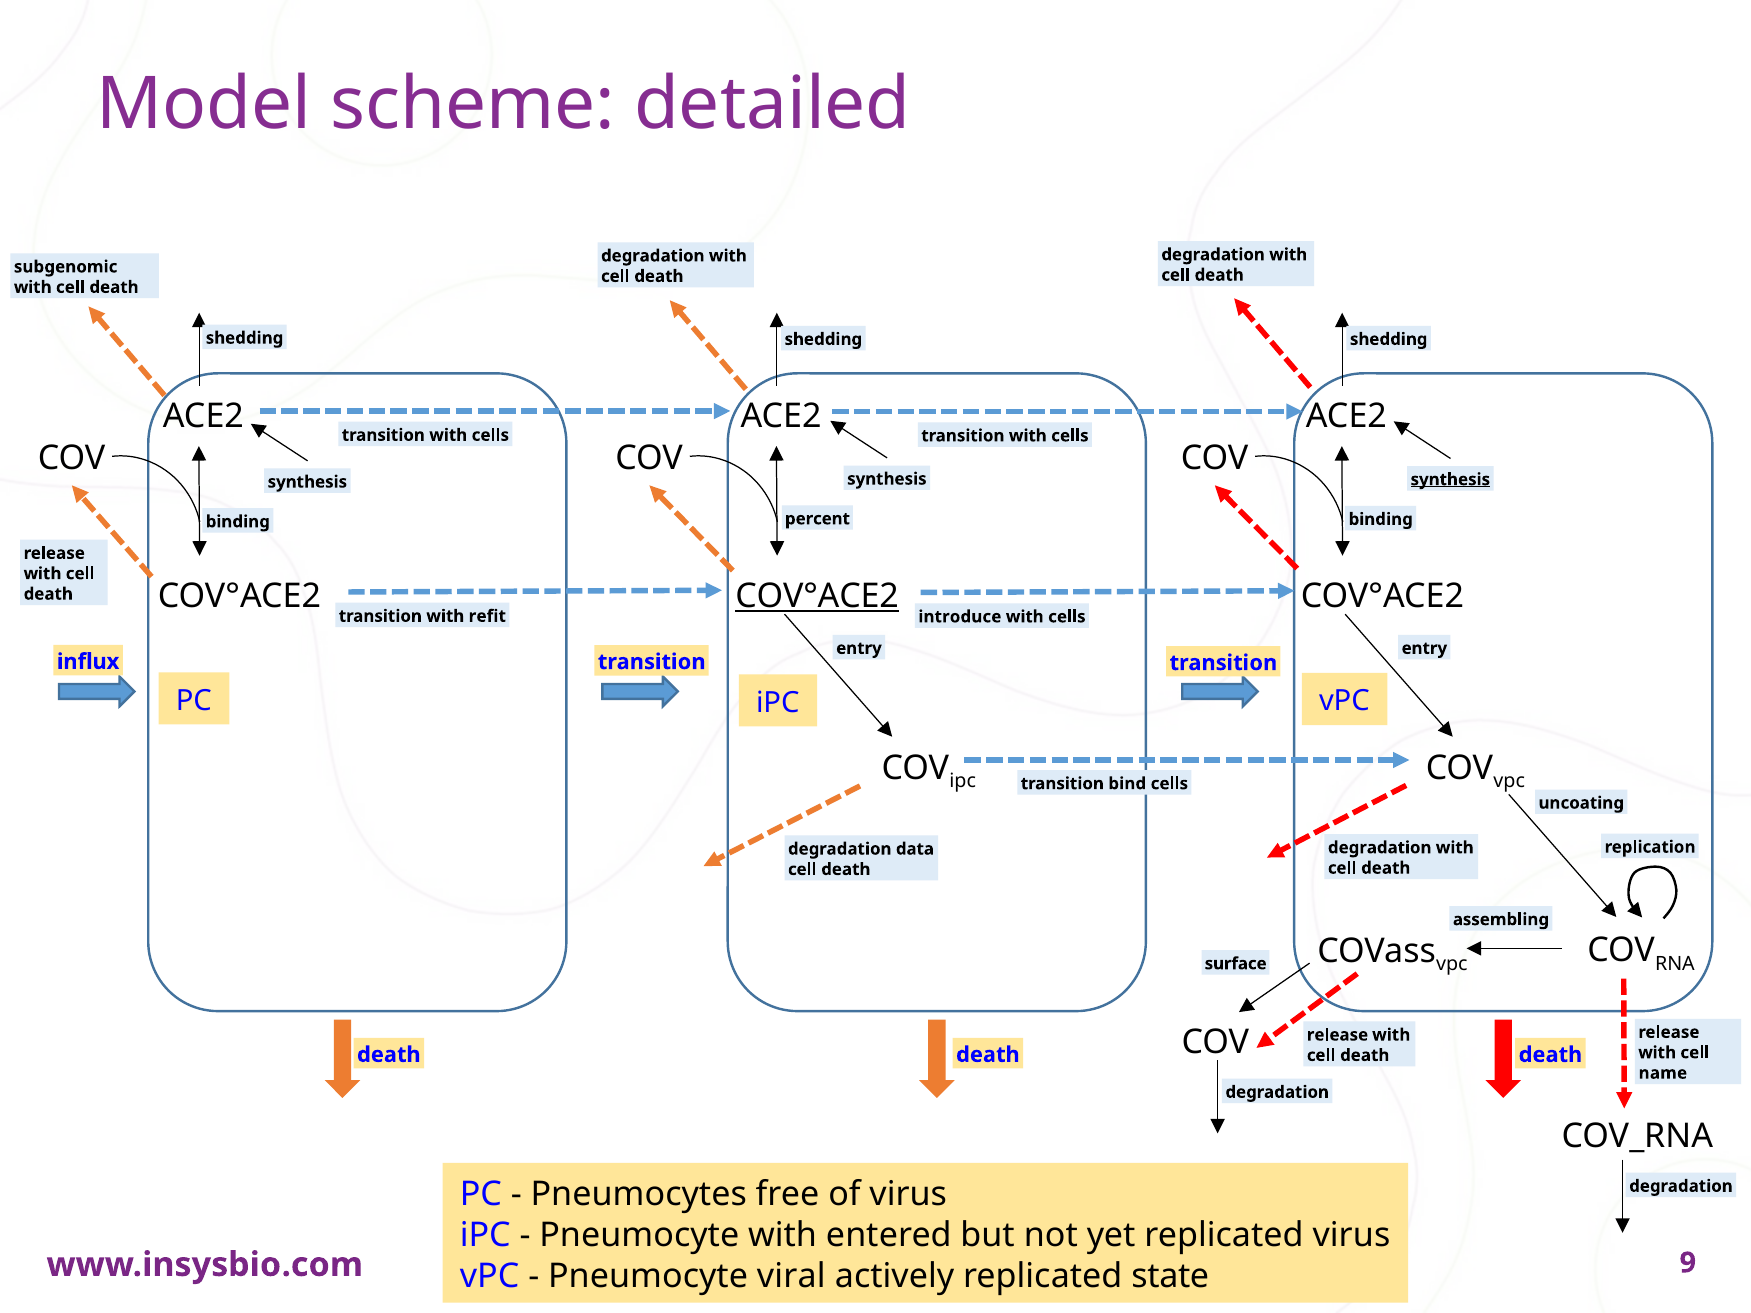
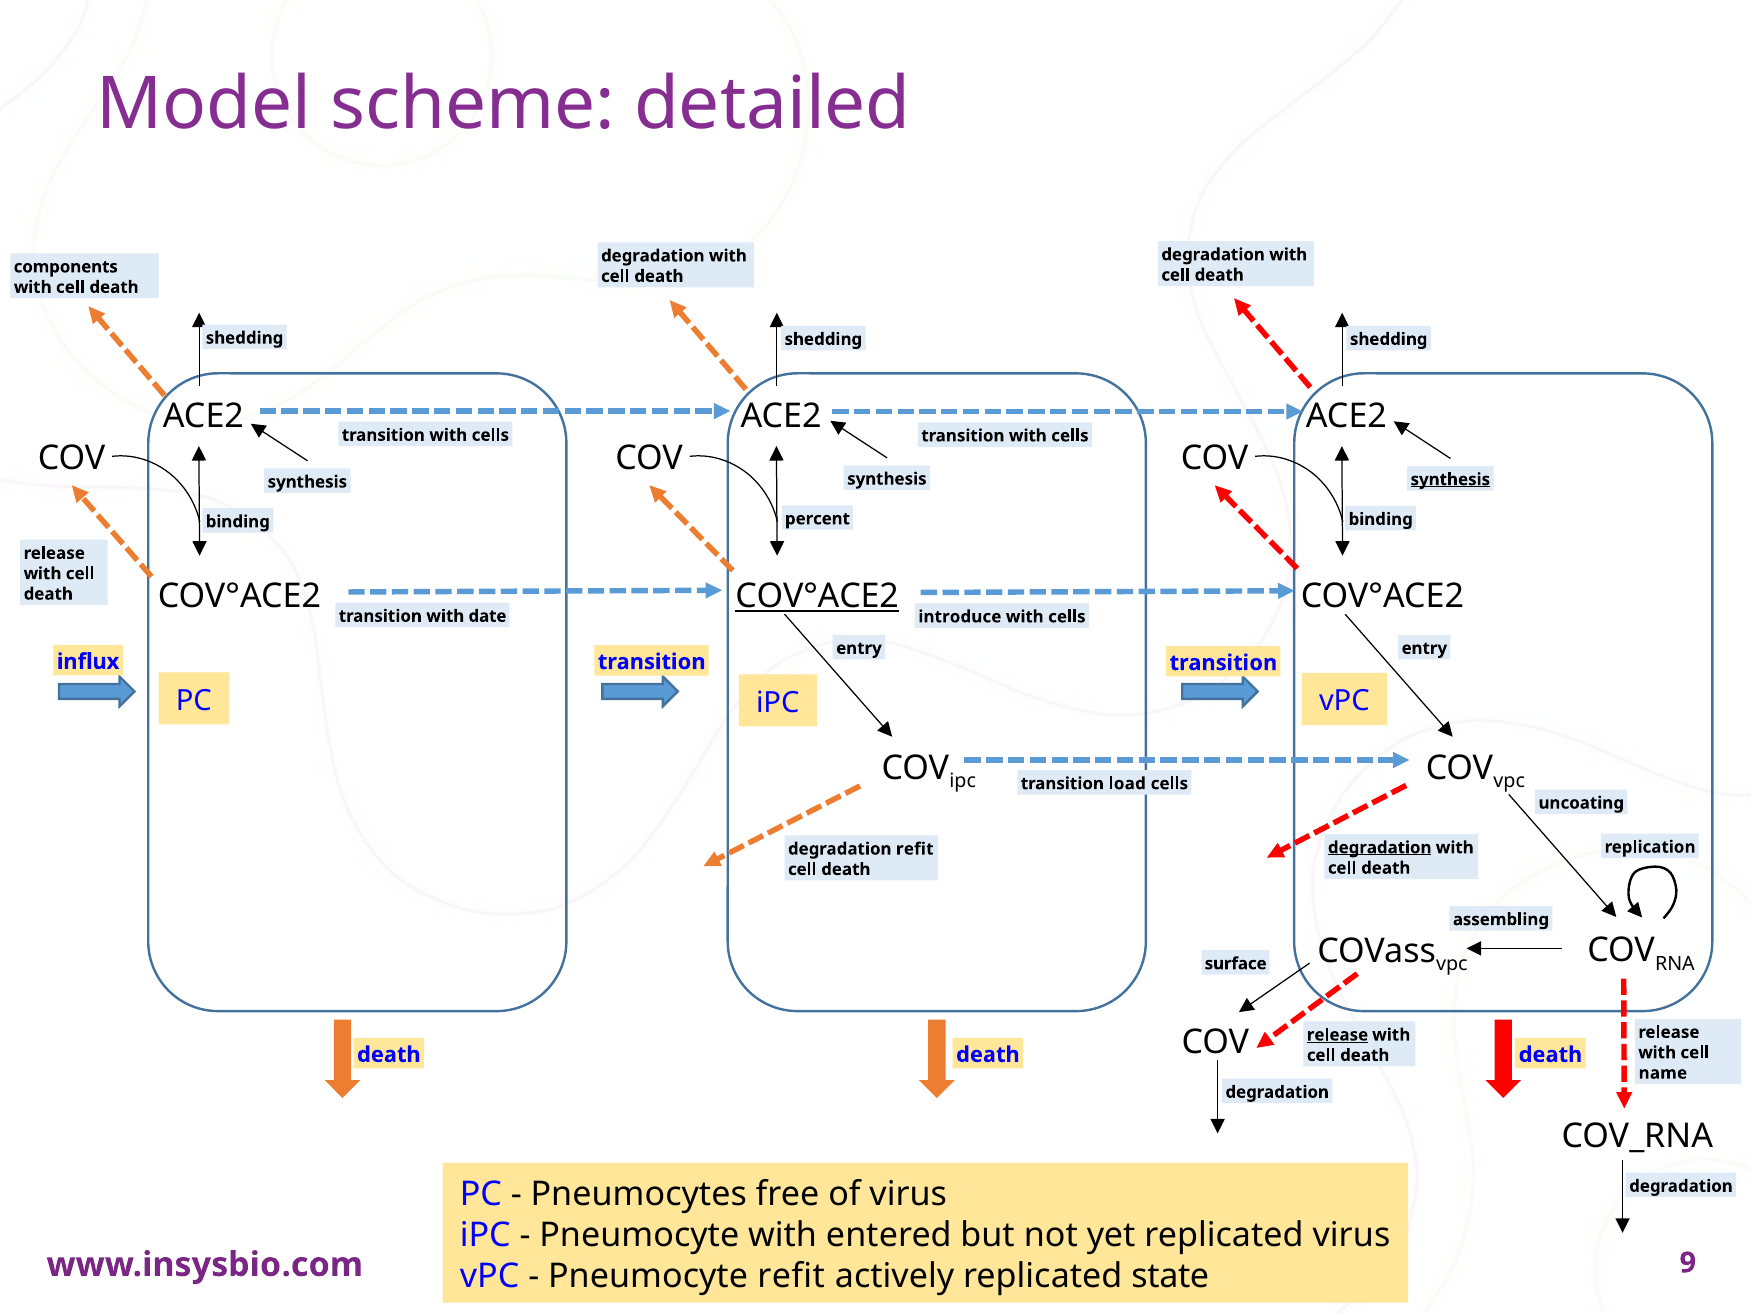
subgenomic: subgenomic -> components (66, 267)
refit: refit -> date (487, 616)
bind: bind -> load (1127, 784)
degradation underline: none -> present (1380, 848)
degradation data: data -> refit (915, 849)
release underline: none -> present (1337, 1035)
Pneumocyte viral: viral -> refit (791, 1276)
